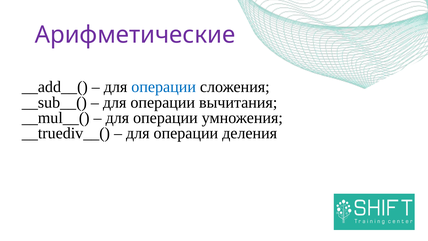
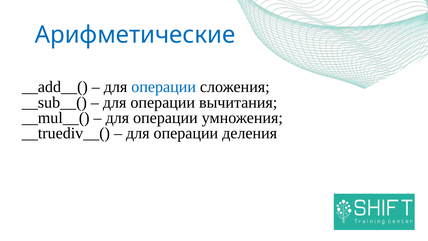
Арифметические colour: purple -> blue (135, 35)
